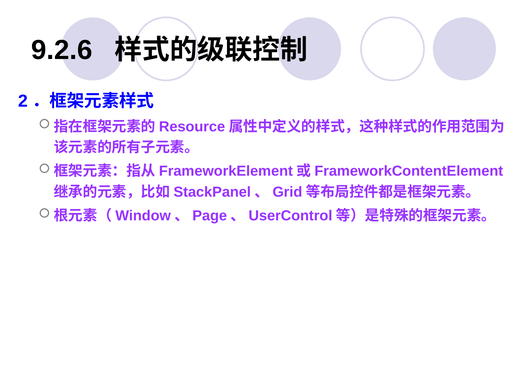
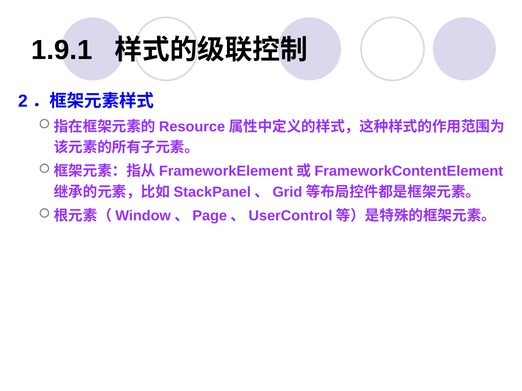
9.2.6: 9.2.6 -> 1.9.1 (62, 50)
